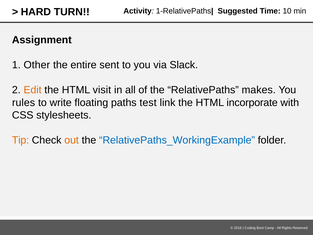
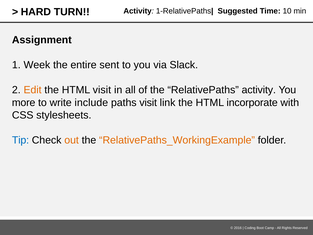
Other: Other -> Week (37, 65)
RelativePaths makes: makes -> activity (259, 90)
rules: rules -> more (24, 102)
floating: floating -> include (91, 102)
paths test: test -> visit (148, 102)
Tip colour: orange -> blue (21, 140)
RelativePaths_WorkingExample colour: blue -> orange (177, 140)
